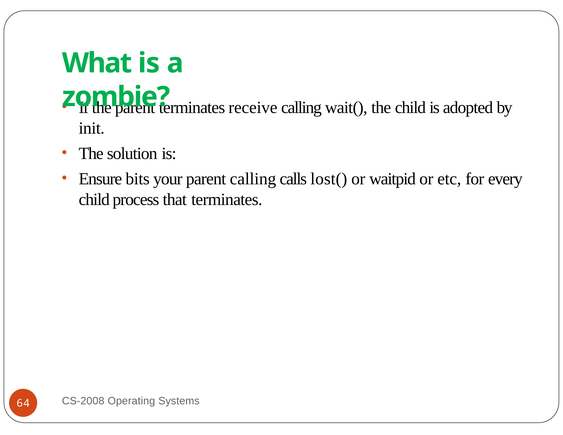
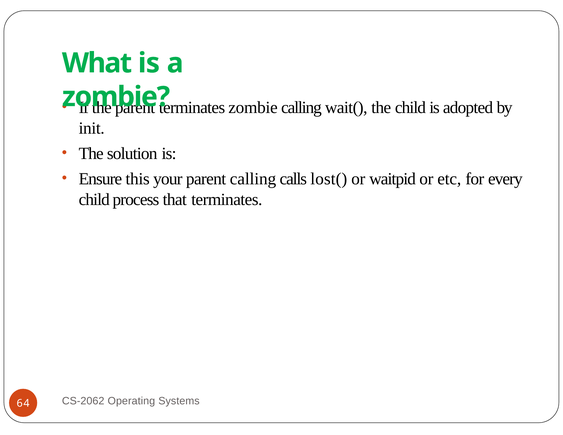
terminates receive: receive -> zombie (253, 107)
bits: bits -> this (138, 179)
CS-2008: CS-2008 -> CS-2062 (83, 401)
